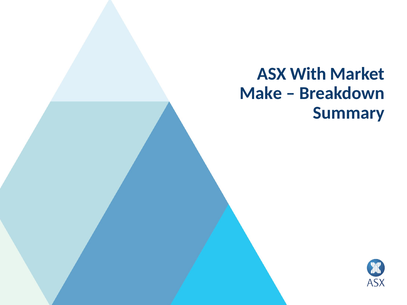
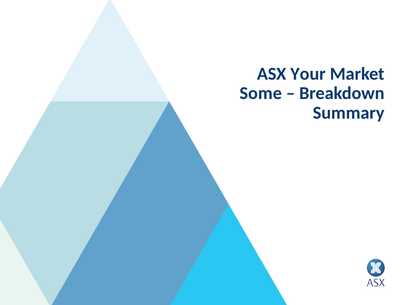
With: With -> Your (308, 74)
Make: Make -> Some (261, 93)
